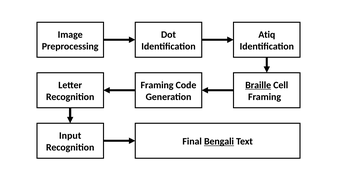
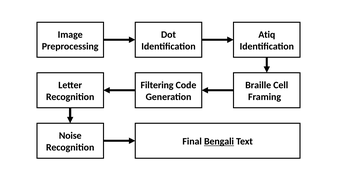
Framing: Framing -> Filtering (157, 85)
Braille underline: present -> none (258, 85)
Input: Input -> Noise (70, 135)
